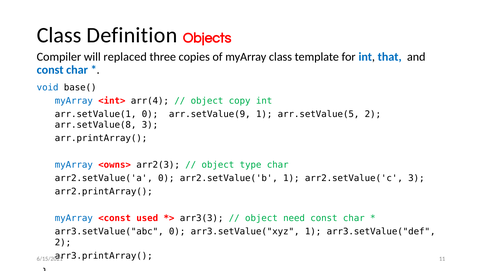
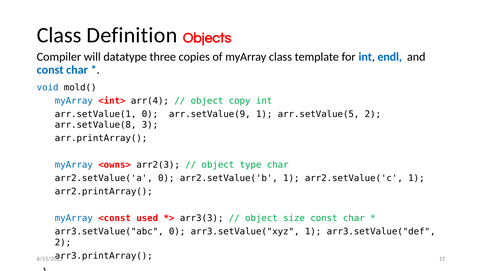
replaced: replaced -> datatype (125, 57)
that: that -> endl (390, 57)
base(: base( -> mold( (80, 87)
arr2.setValue('c 3: 3 -> 1 (416, 178)
need: need -> size (294, 218)
